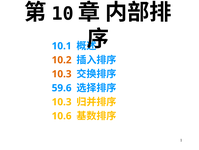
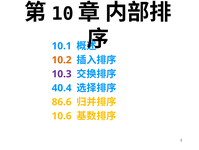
10.3 colour: orange -> purple (62, 74)
59.6: 59.6 -> 40.4 (62, 88)
10.3: 10.3 -> 86.6 (62, 101)
